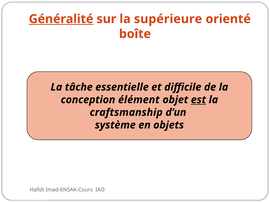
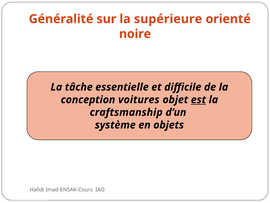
Généralité underline: present -> none (61, 19)
boîte: boîte -> noire (135, 34)
élément: élément -> voitures (139, 99)
